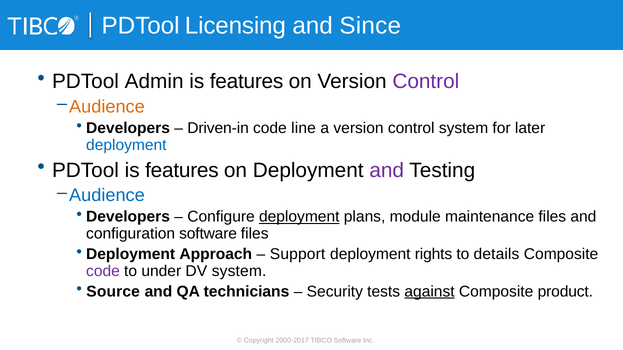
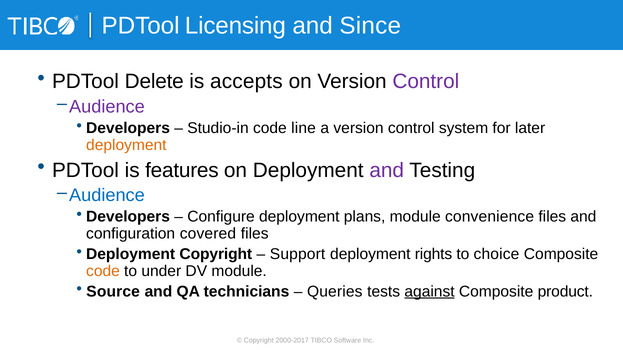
Admin: Admin -> Delete (154, 82)
features: features -> accepts (246, 82)
Audience colour: orange -> purple (107, 107)
Driven-in: Driven-in -> Studio-in (218, 128)
deployment colour: blue -> orange (126, 145)
deployment underline: present -> none (299, 217)
maintenance: maintenance -> convenience (490, 217)
configuration software: software -> covered (208, 234)
Deployment Approach: Approach -> Copyright (216, 254)
details: details -> choice (496, 254)
code colour: purple -> orange (103, 271)
DV system: system -> module (239, 271)
Security: Security -> Queries (335, 292)
